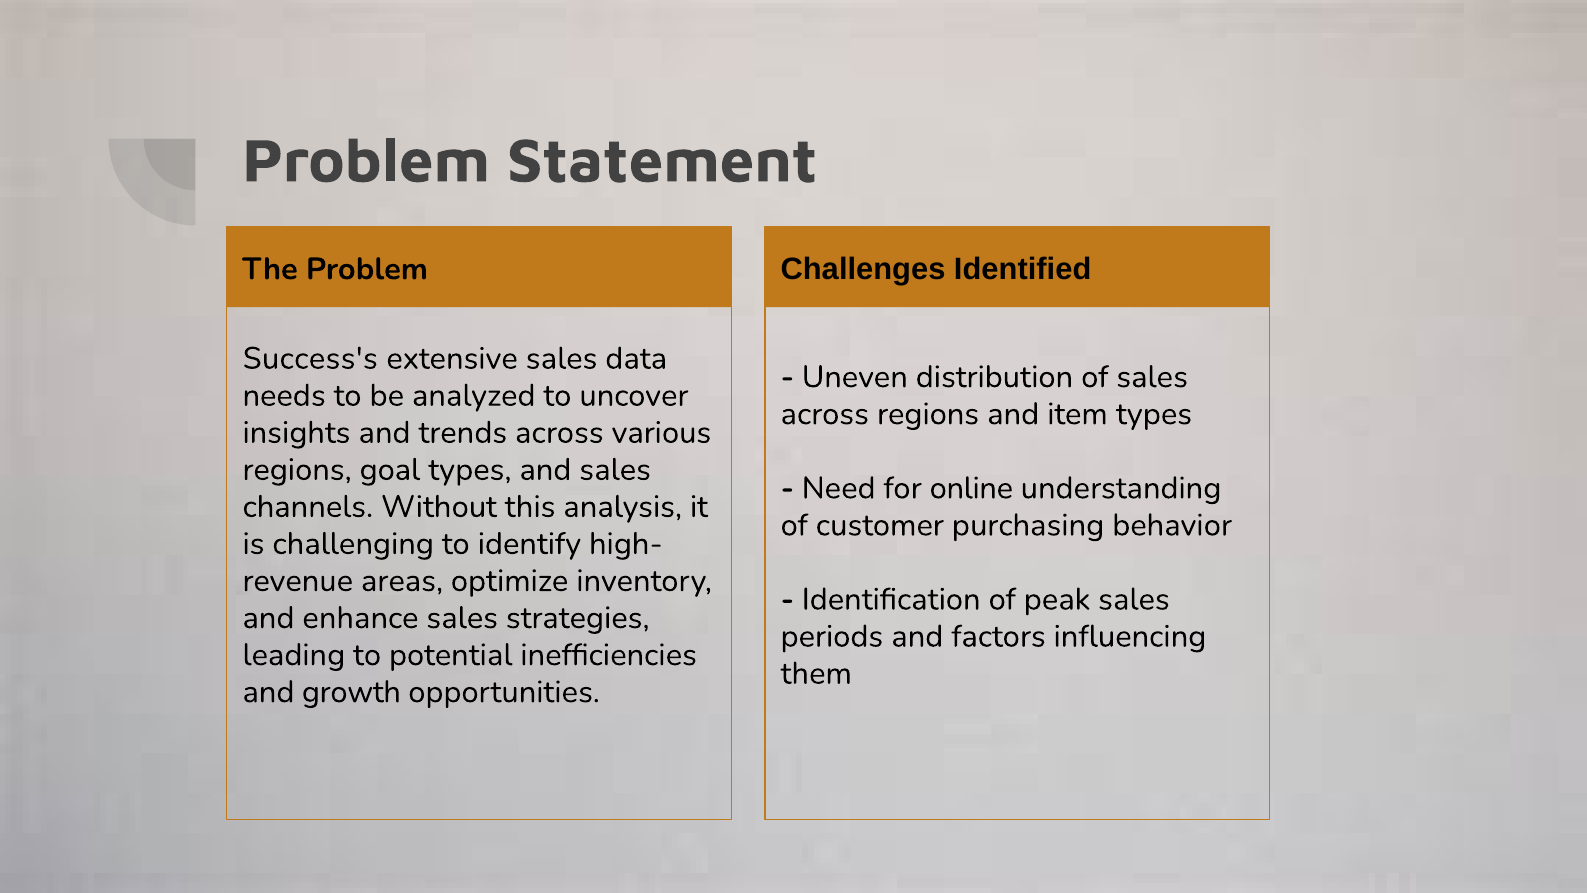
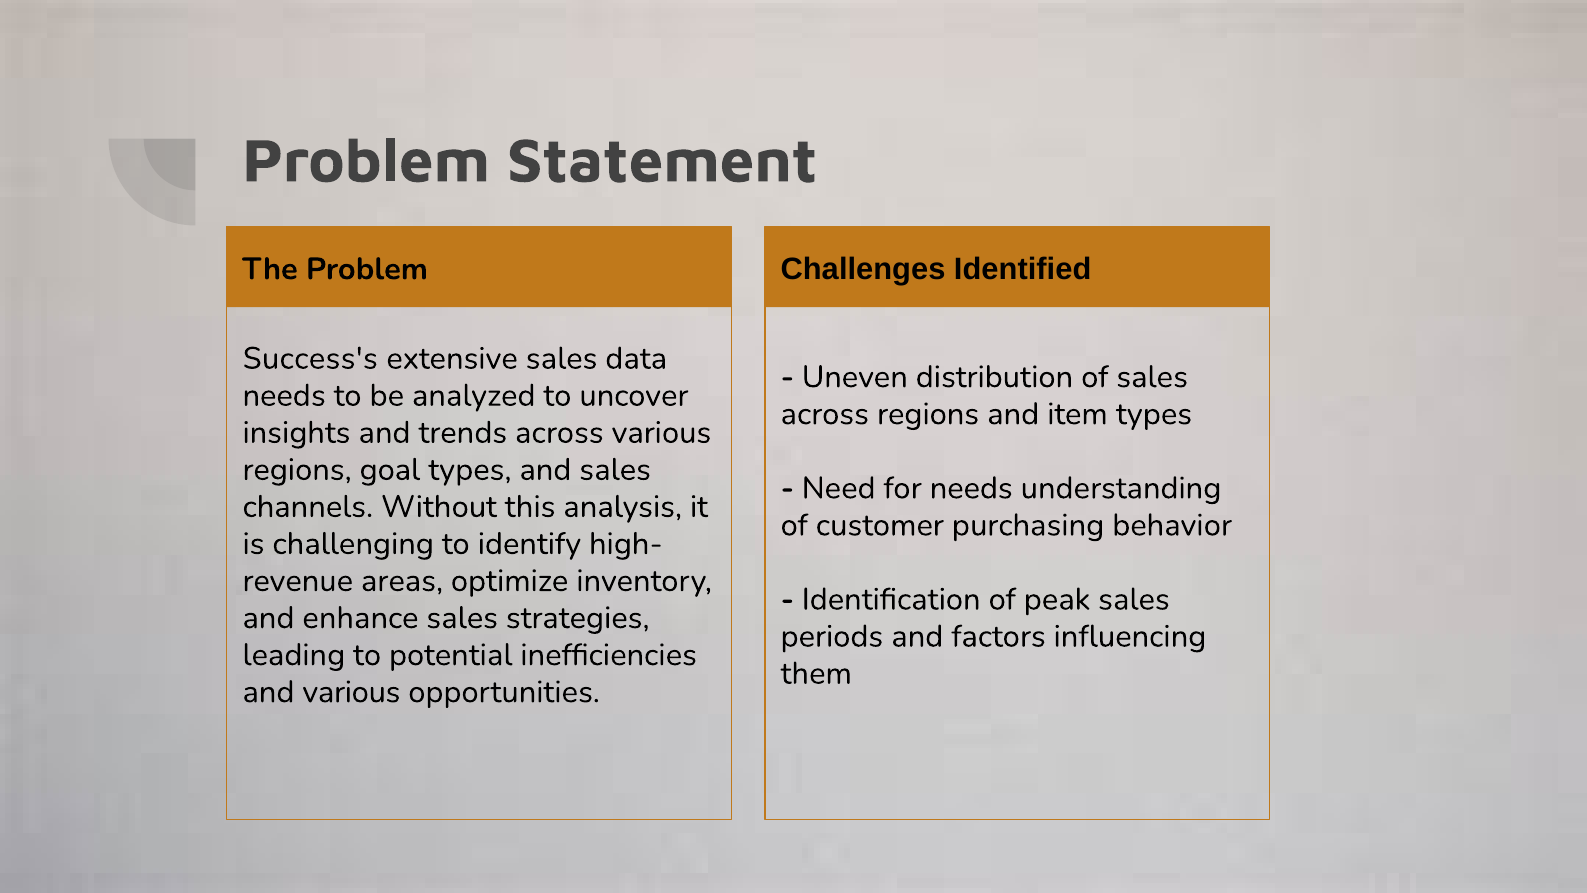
for online: online -> needs (971, 488)
and growth: growth -> various (351, 692)
